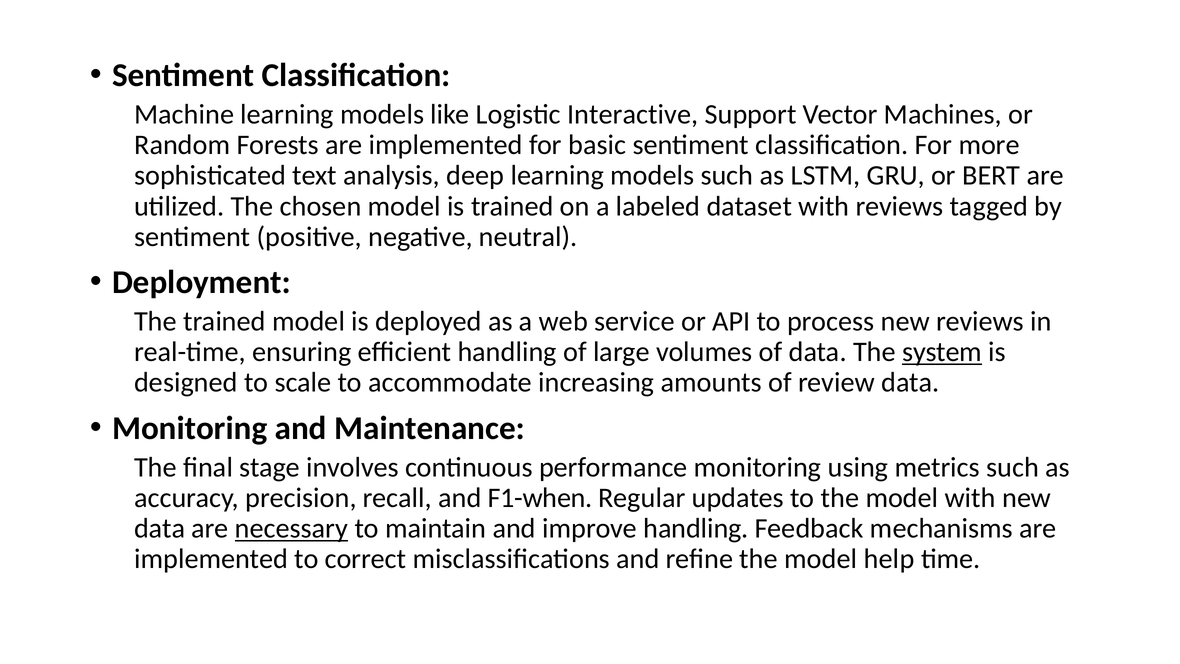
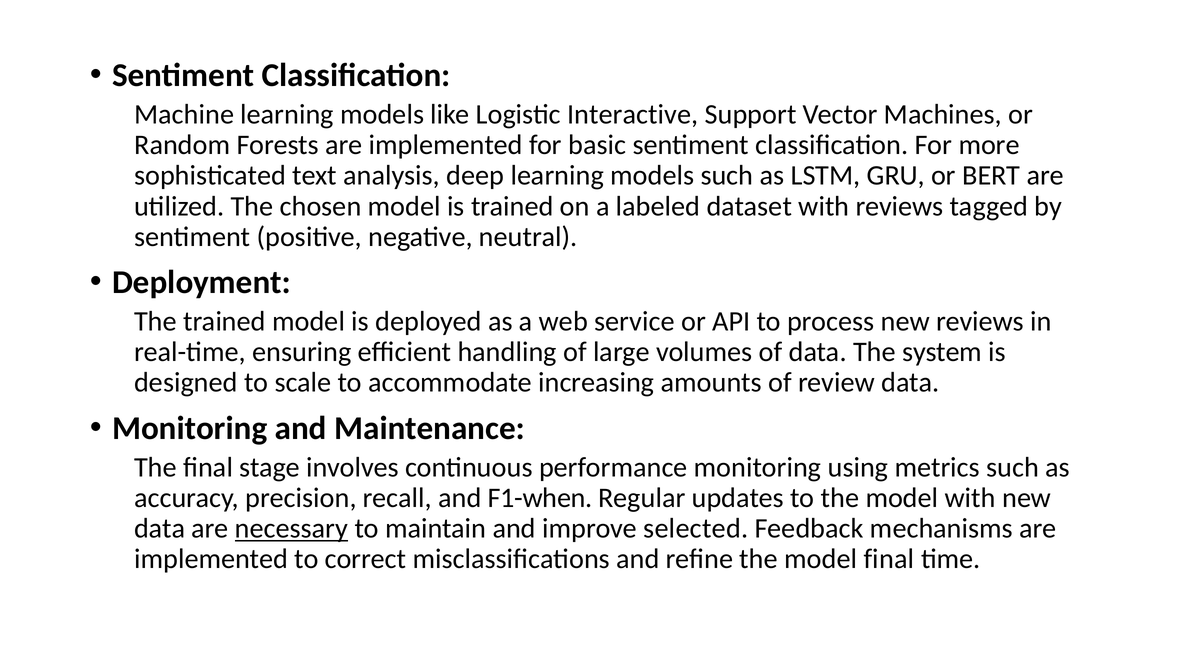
system underline: present -> none (942, 352)
improve handling: handling -> selected (696, 528)
model help: help -> final (889, 559)
